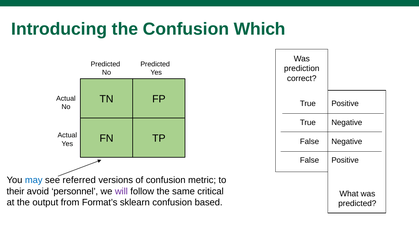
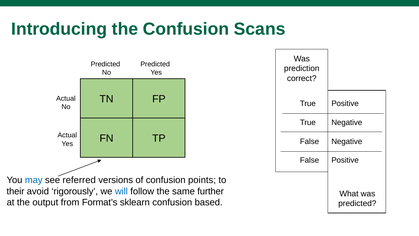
Which: Which -> Scans (260, 29)
metric: metric -> points (202, 180)
personnel: personnel -> rigorously (75, 191)
will colour: purple -> blue (121, 191)
critical: critical -> further (211, 191)
